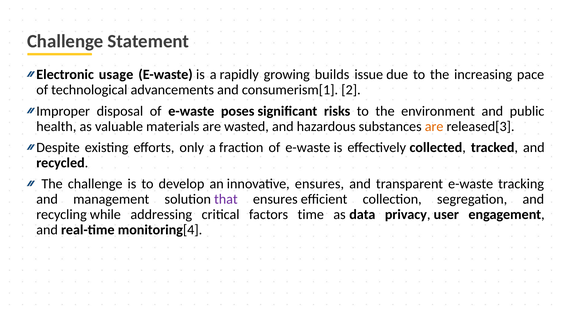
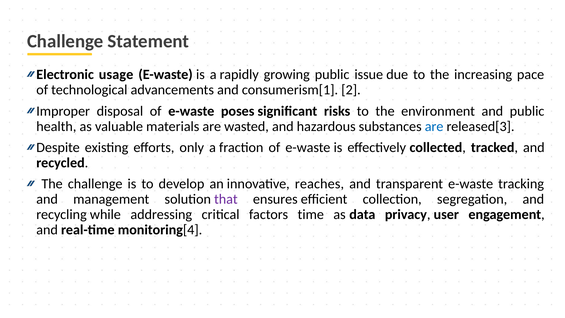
growing builds: builds -> public (332, 75)
are colour: orange -> blue (434, 126)
innovative ensures: ensures -> reaches (319, 184)
